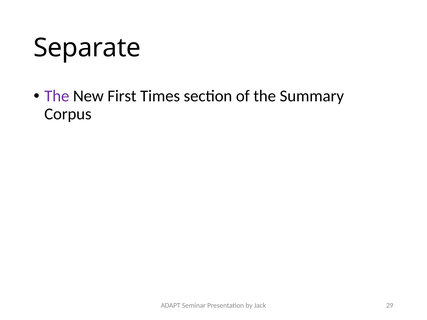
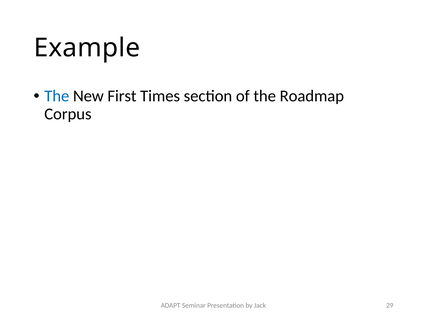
Separate: Separate -> Example (87, 48)
The colour: purple -> blue (57, 96)
Summary: Summary -> Roadmap (312, 96)
